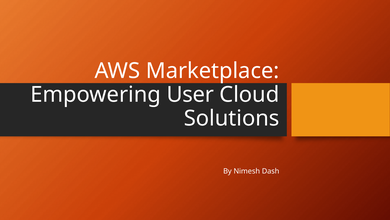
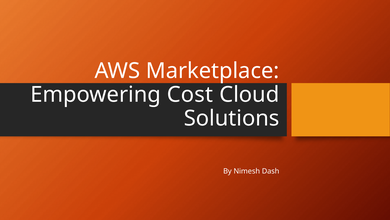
User: User -> Cost (190, 94)
